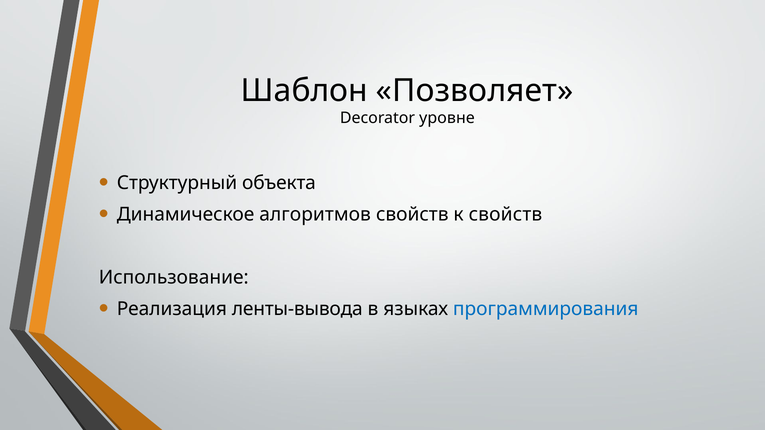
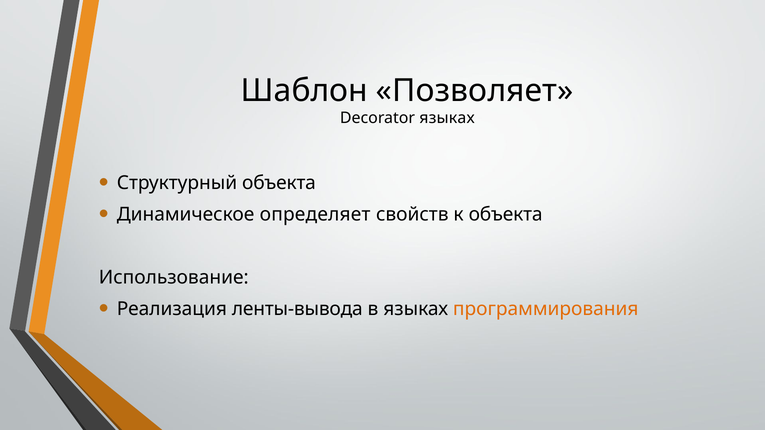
Decorator уровне: уровне -> языках (447, 118)
алгоритмов: алгоритмов -> определяет (315, 215)
к свойств: свойств -> объекта (506, 215)
программирования colour: blue -> orange (546, 309)
